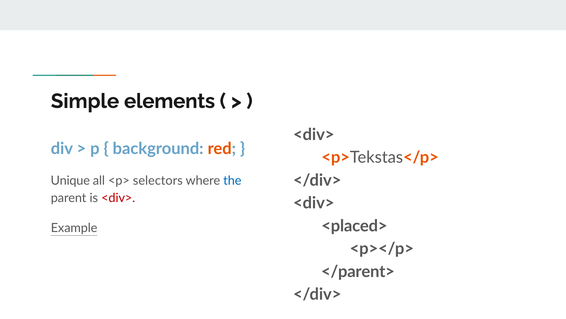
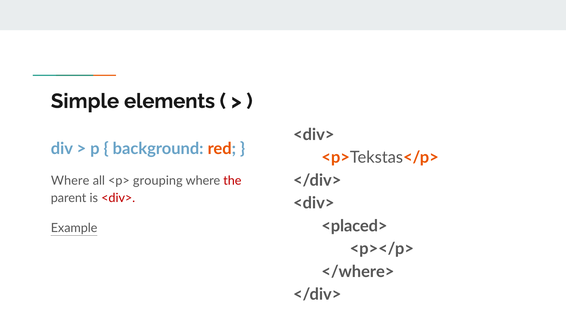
Unique: Unique -> Where (70, 180)
selectors: selectors -> grouping (158, 180)
the colour: blue -> red (232, 180)
</parent>: </parent> -> </where> (358, 271)
